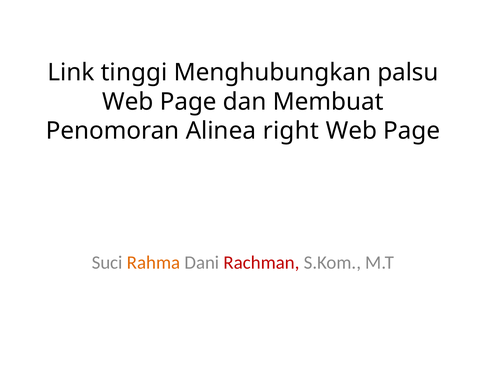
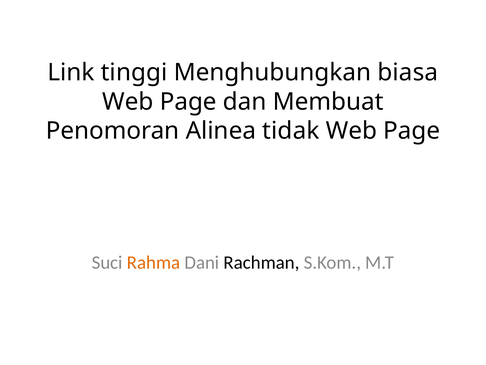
palsu: palsu -> biasa (408, 72)
right: right -> tidak (291, 131)
Rachman colour: red -> black (261, 262)
